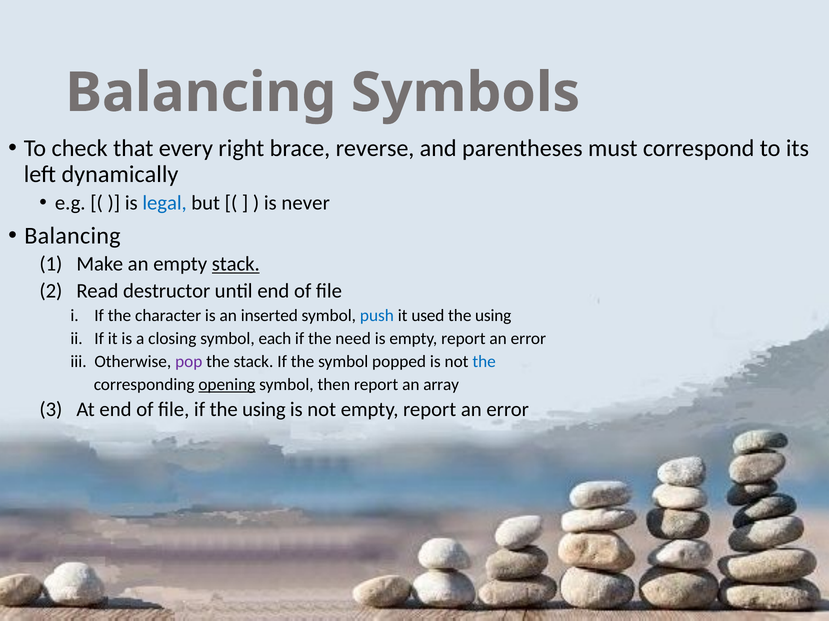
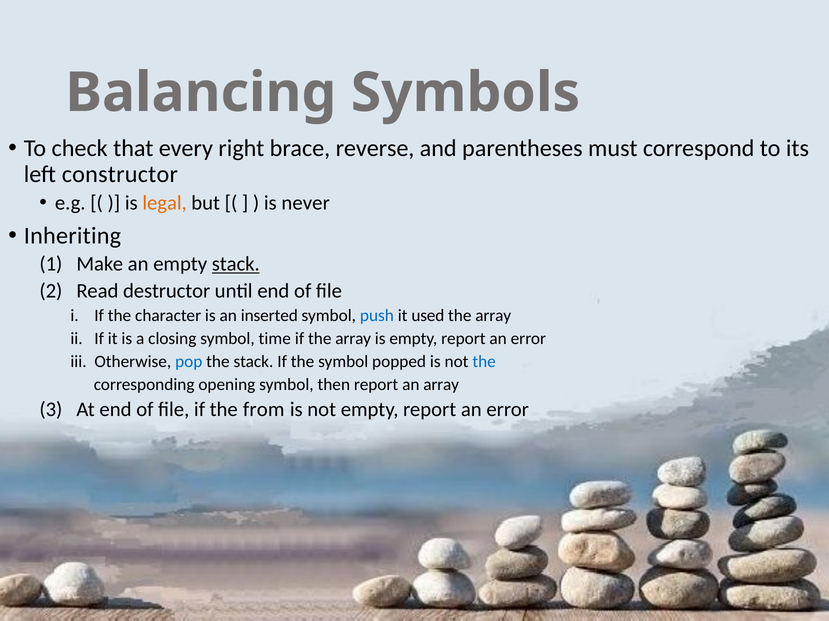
dynamically: dynamically -> constructor (120, 174)
legal colour: blue -> orange (165, 203)
Balancing: Balancing -> Inheriting (72, 236)
using: using -> array (493, 316)
each: each -> time (275, 339)
if the need: need -> array (353, 339)
pop colour: purple -> blue (189, 362)
opening underline: present -> none (227, 385)
if the using: using -> from (264, 410)
